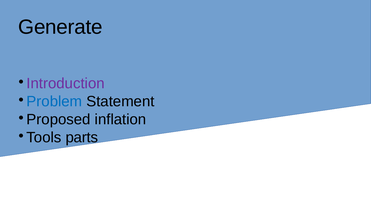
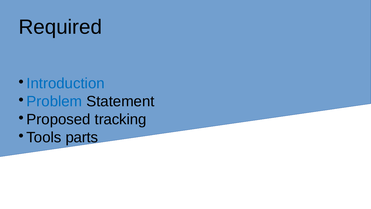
Generate: Generate -> Required (60, 27)
Introduction colour: purple -> blue (66, 83)
inflation: inflation -> tracking (121, 119)
